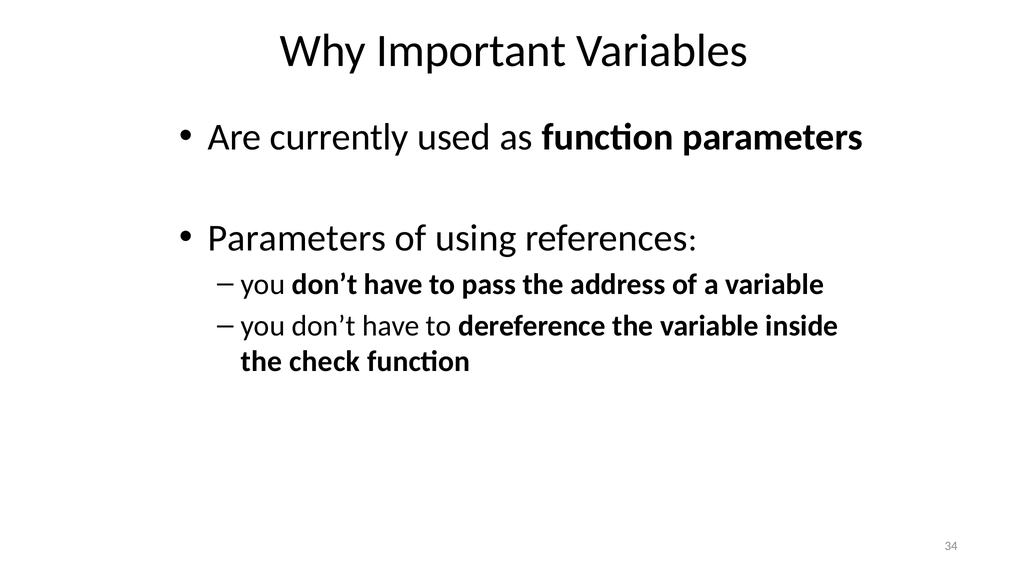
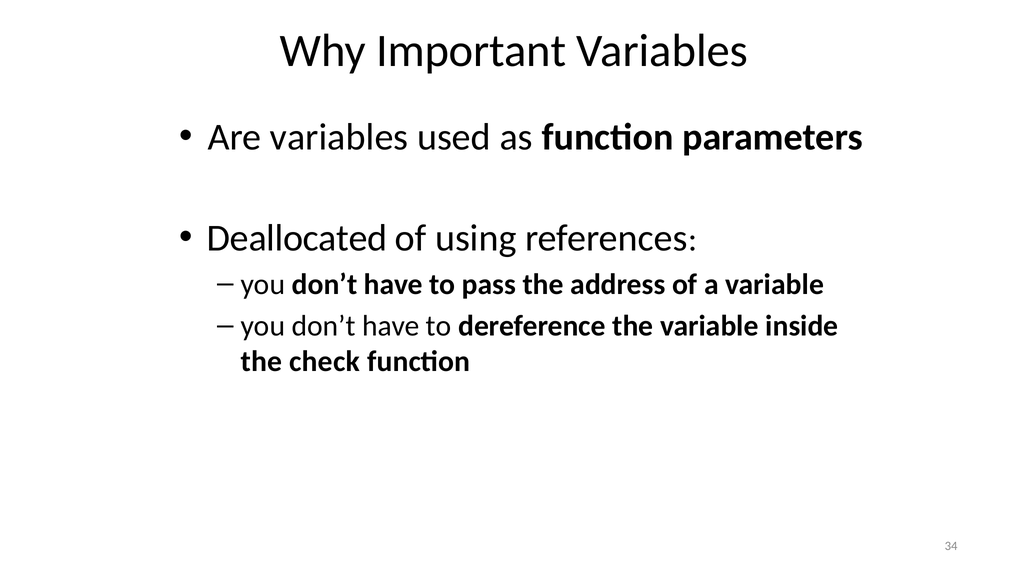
Are currently: currently -> variables (339, 137)
Parameters: Parameters -> Deallocated (297, 238)
